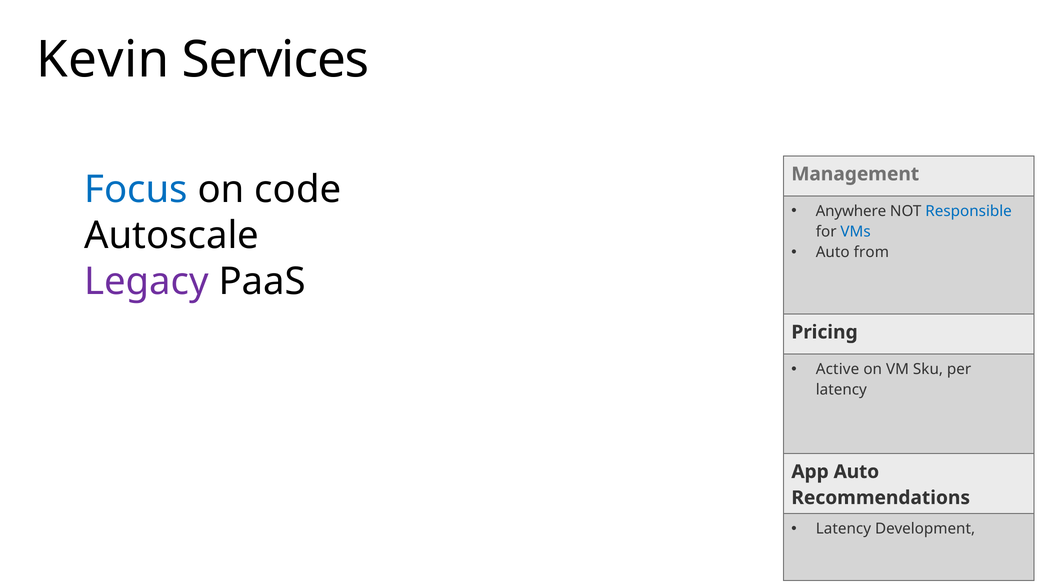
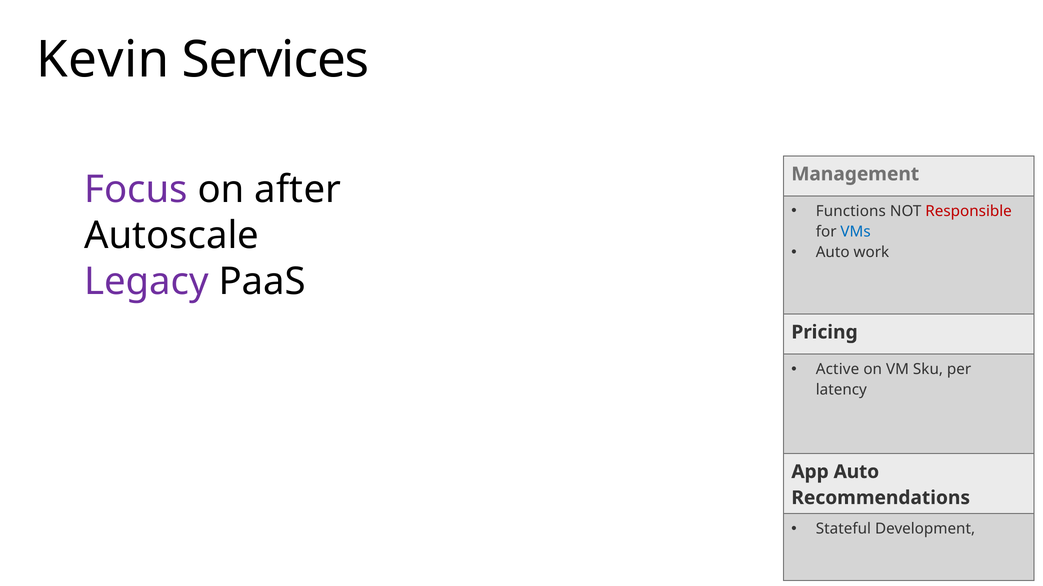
Focus colour: blue -> purple (136, 190)
code: code -> after (298, 190)
Anywhere: Anywhere -> Functions (851, 211)
Responsible colour: blue -> red (969, 211)
from: from -> work (871, 253)
Latency: Latency -> Stateful (843, 529)
